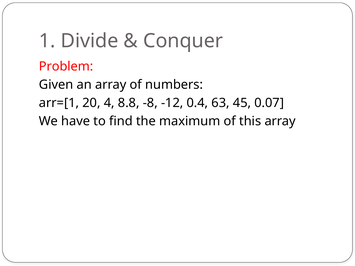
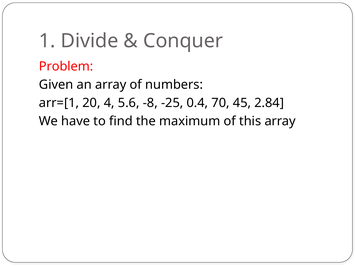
8.8: 8.8 -> 5.6 (129, 103)
-12: -12 -> -25 (172, 103)
63: 63 -> 70 (221, 103)
0.07: 0.07 -> 2.84 (269, 103)
